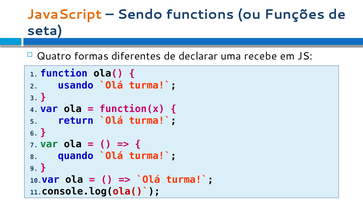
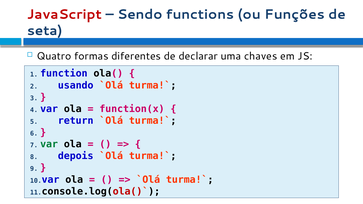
JavaScript colour: orange -> red (64, 14)
recebe: recebe -> chaves (261, 56)
quando: quando -> depois (76, 156)
